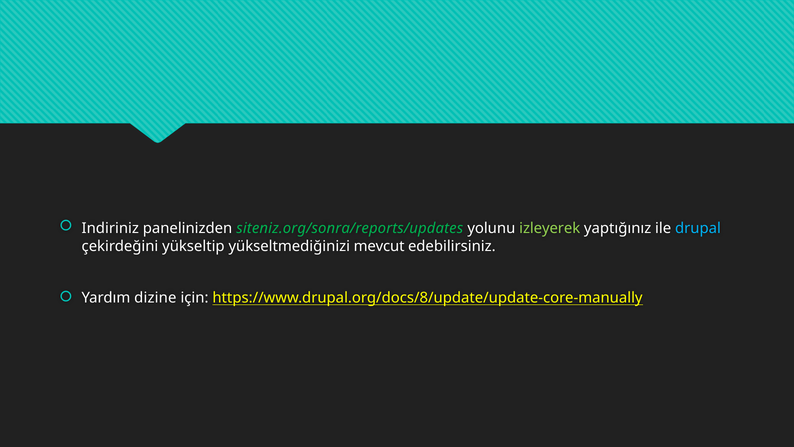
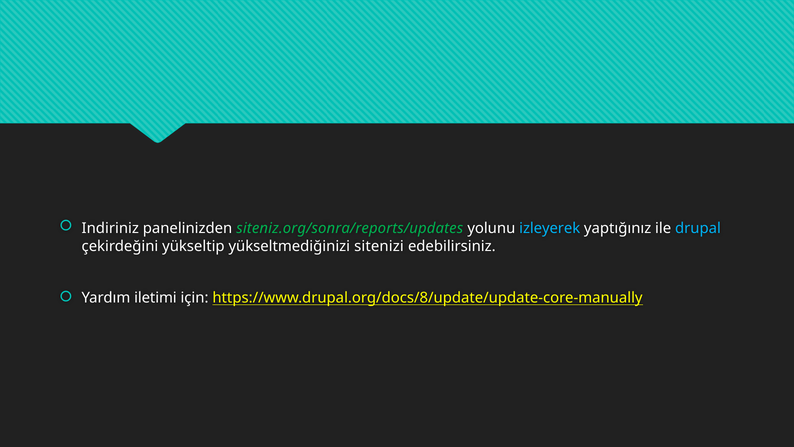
izleyerek colour: light green -> light blue (550, 228)
mevcut: mevcut -> sitenizi (379, 246)
dizine: dizine -> iletimi (155, 298)
